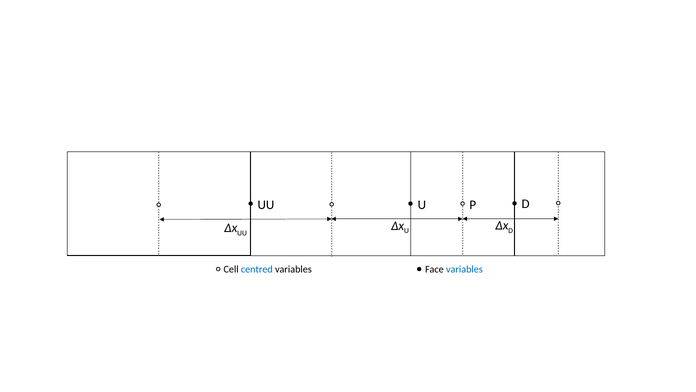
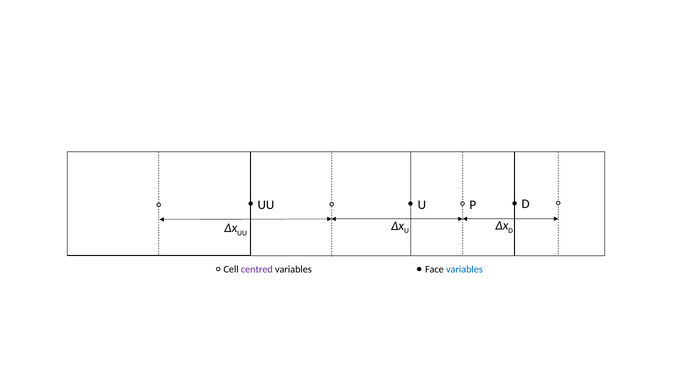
centred colour: blue -> purple (257, 269)
